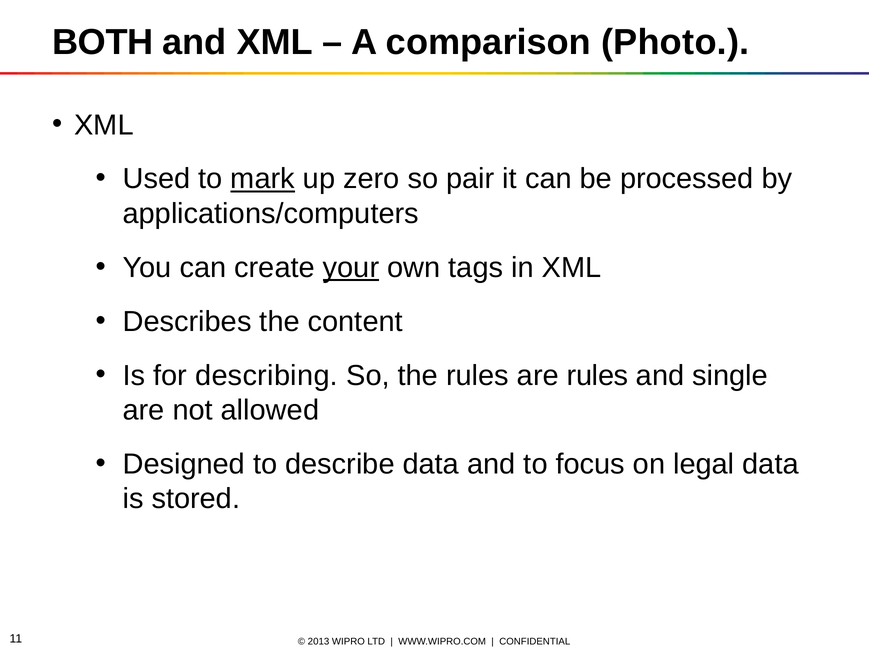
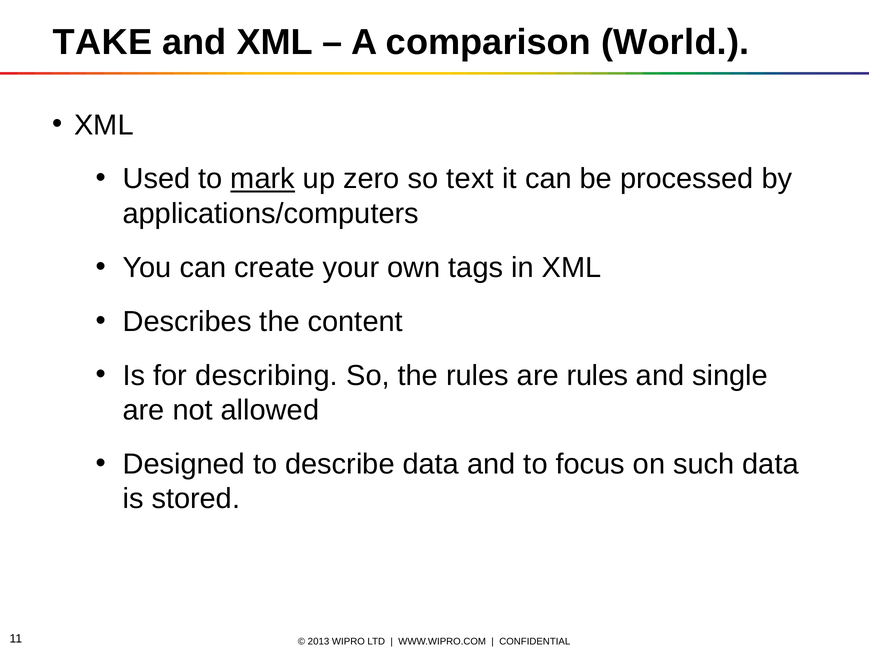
BOTH: BOTH -> TAKE (102, 42)
Photo: Photo -> World (675, 42)
pair: pair -> text (470, 179)
your underline: present -> none (351, 268)
legal: legal -> such (704, 465)
